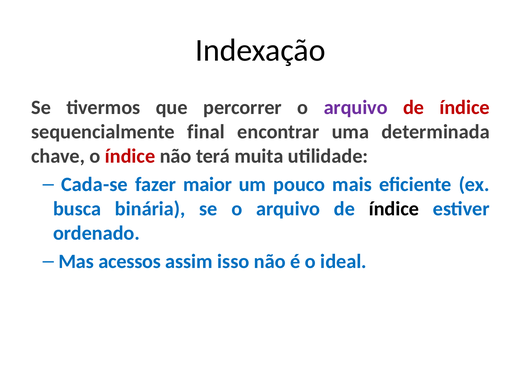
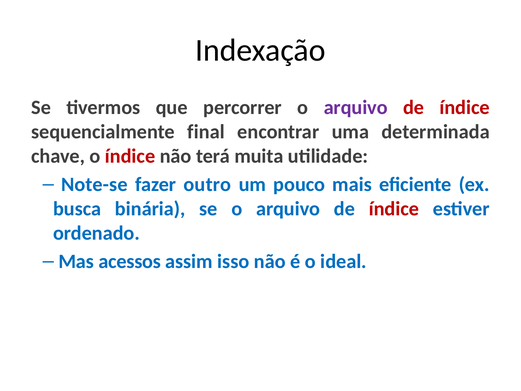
Cada-se: Cada-se -> Note-se (94, 184)
maior: maior -> outro (207, 184)
índice colour: black -> red (394, 209)
